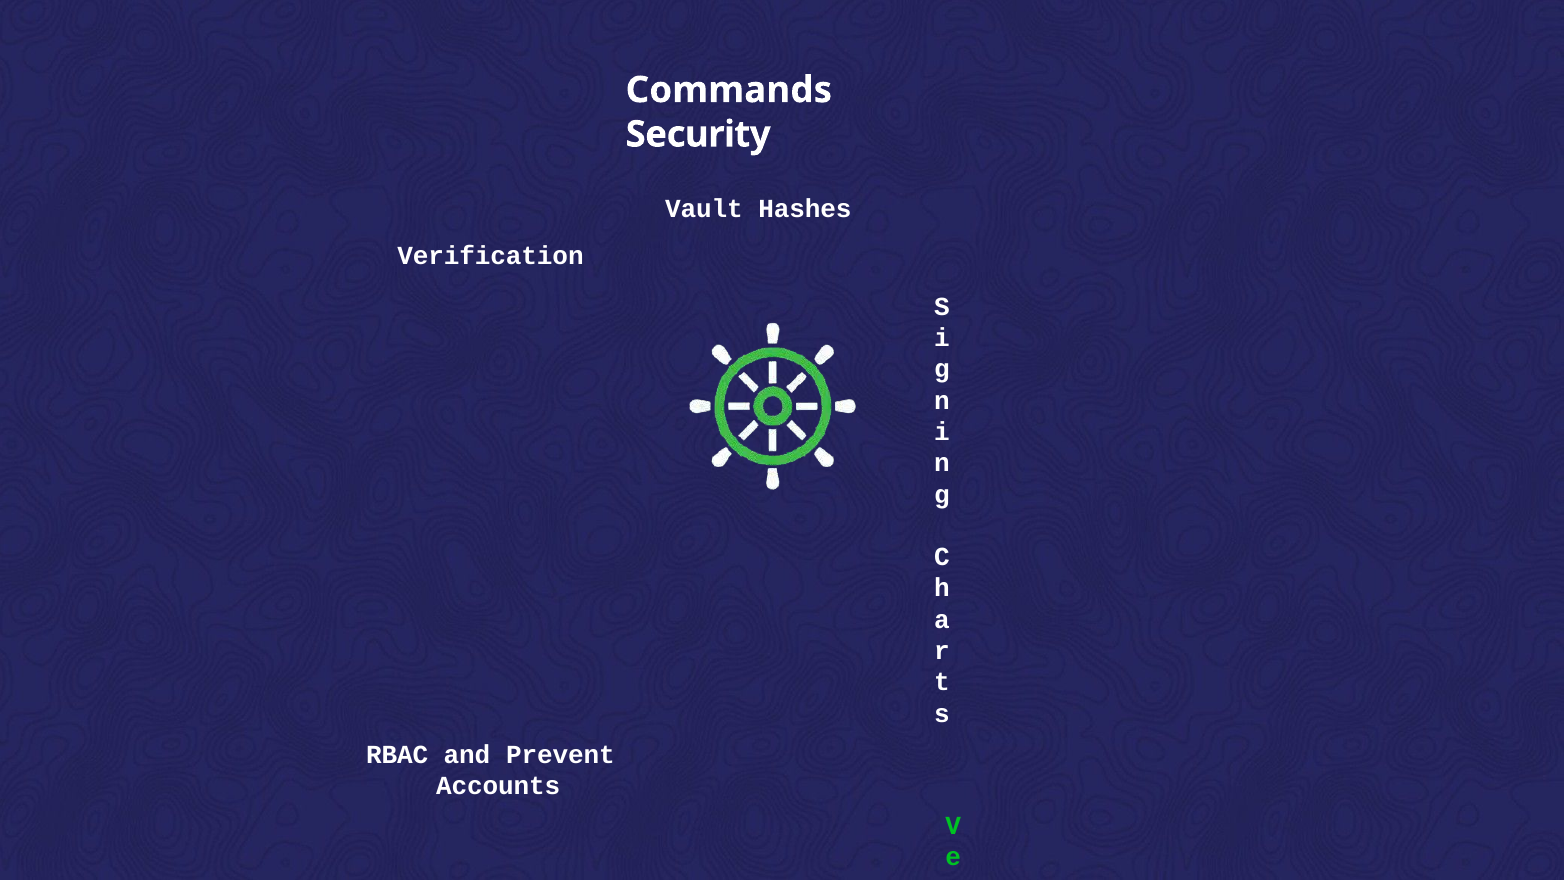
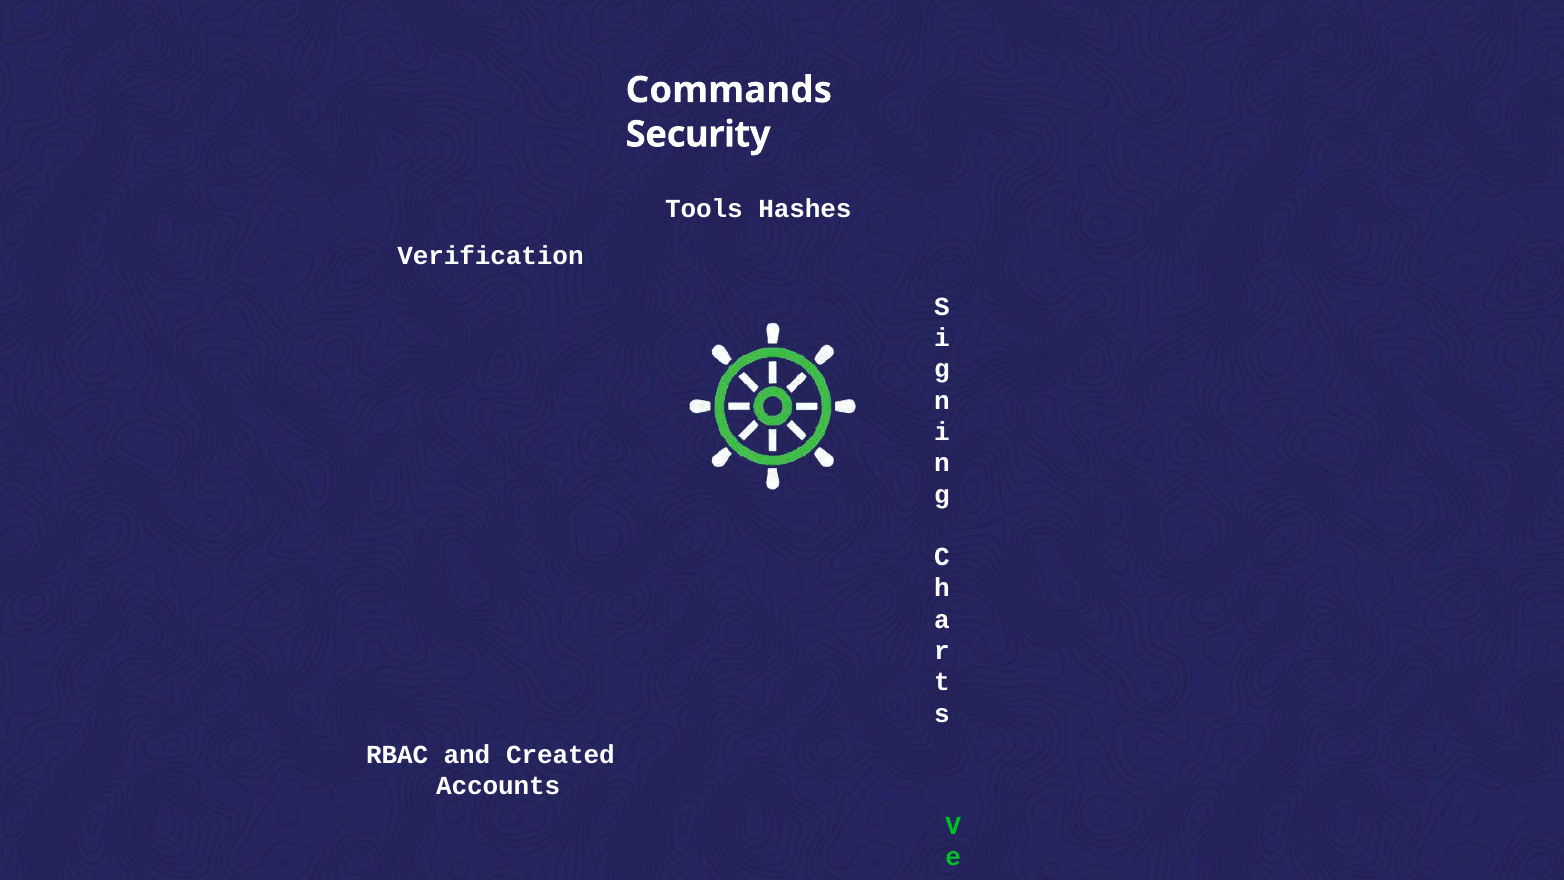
Vault: Vault -> Tools (704, 209)
Prevent: Prevent -> Created (561, 755)
